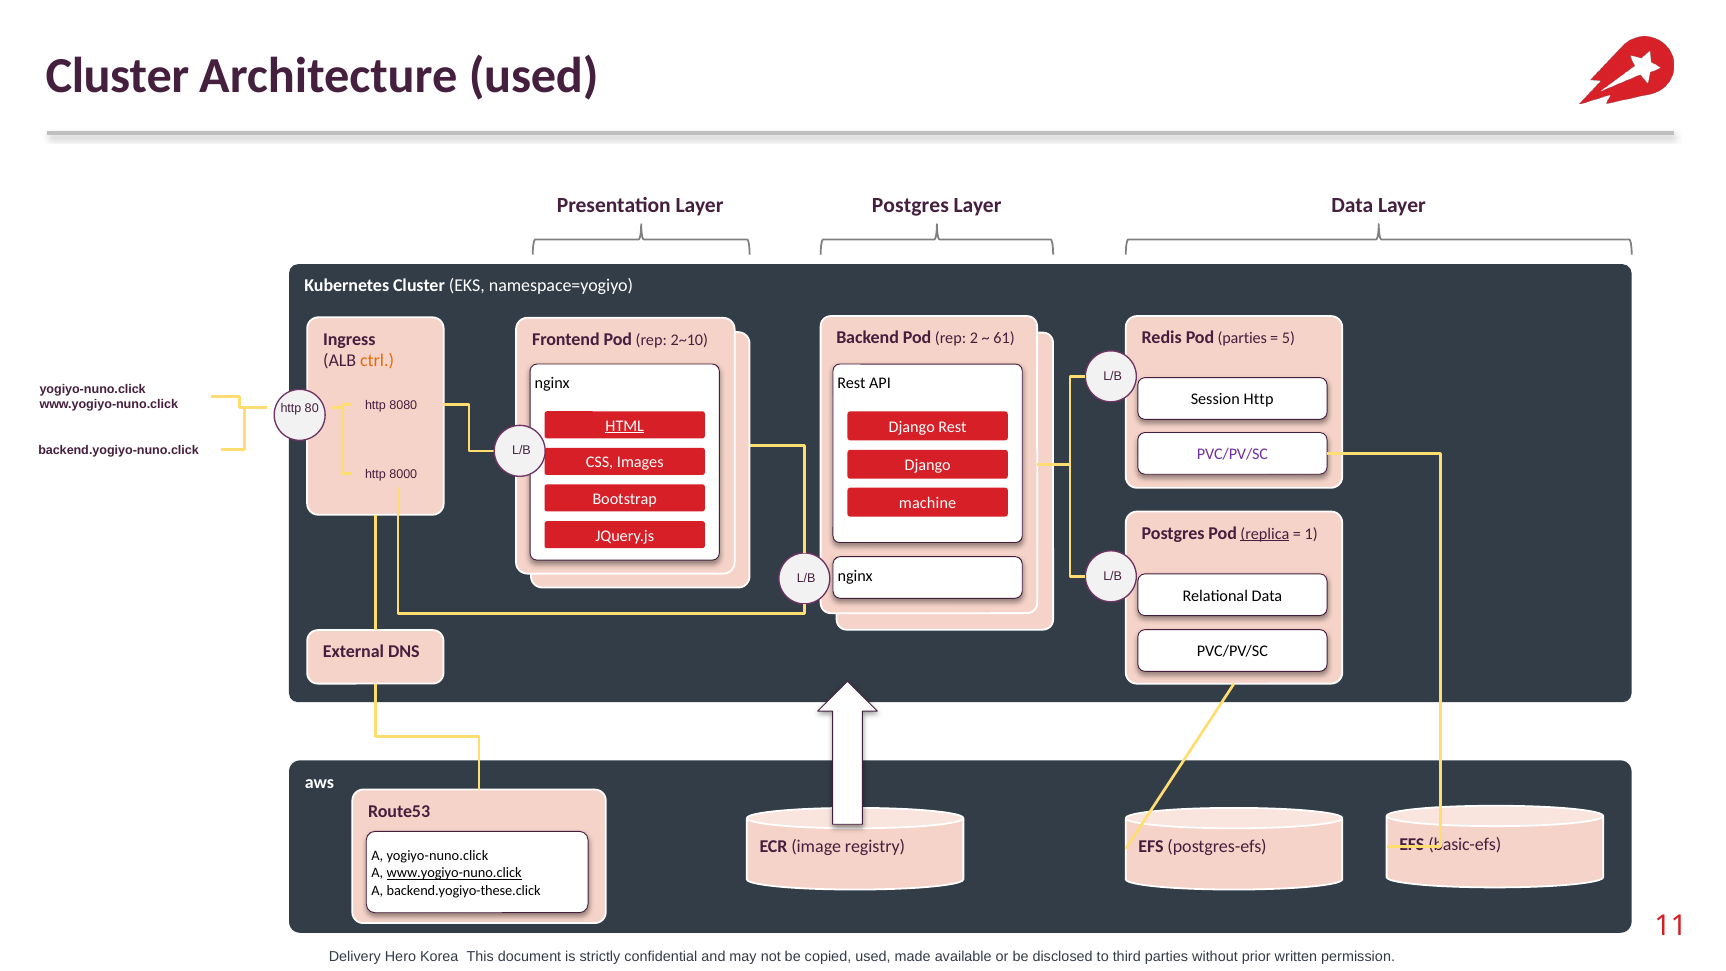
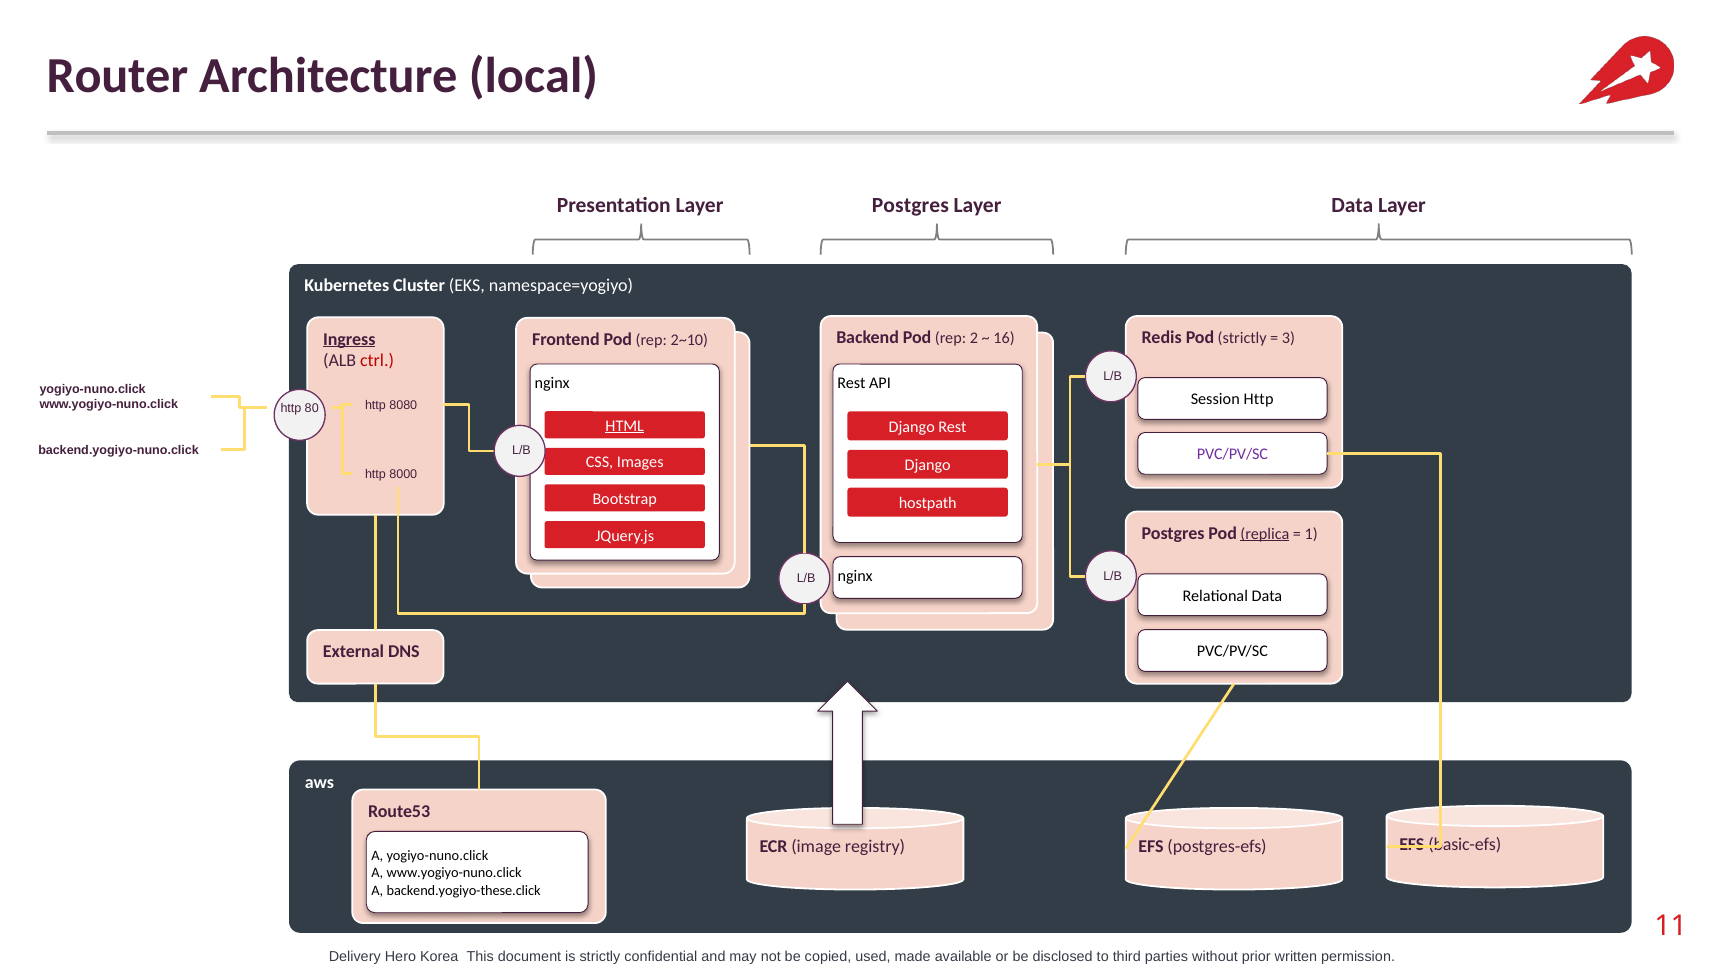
Cluster: Cluster -> Router (117, 75)
Architecture used: used -> local (533, 75)
61: 61 -> 16 (1004, 338)
Pod parties: parties -> strictly (1242, 338)
5: 5 -> 3 (1289, 338)
Ingress underline: none -> present (349, 339)
ctrl colour: orange -> red (377, 361)
machine: machine -> hostpath (928, 503)
www.yogiyo-nuno.click underline: present -> none (454, 873)
